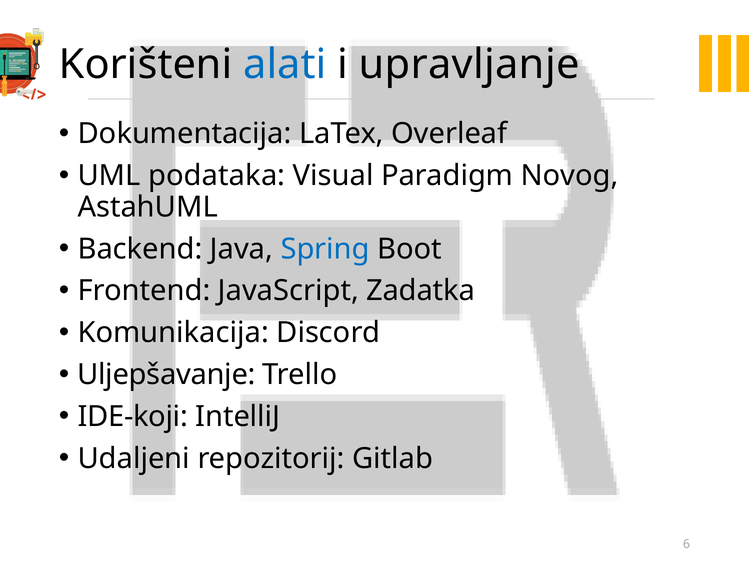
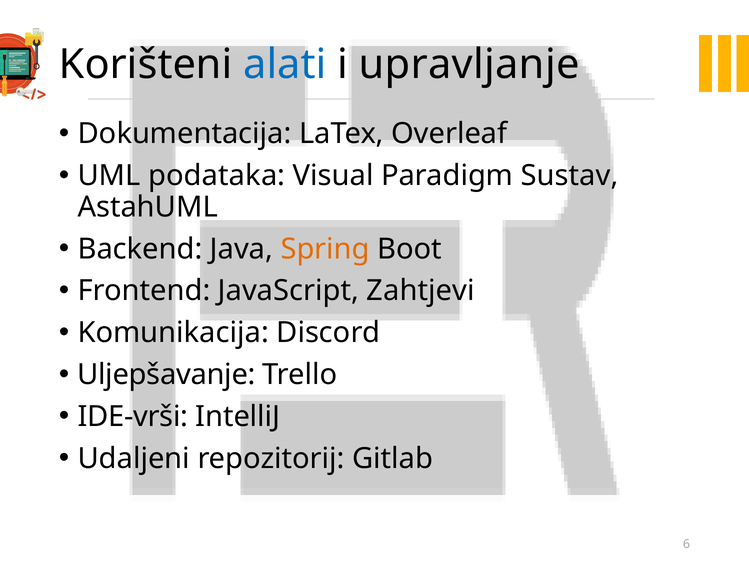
Novog: Novog -> Sustav (570, 176)
Spring colour: blue -> orange (325, 249)
Zadatka: Zadatka -> Zahtjevi (421, 291)
IDE-koji: IDE-koji -> IDE-vrši (133, 416)
